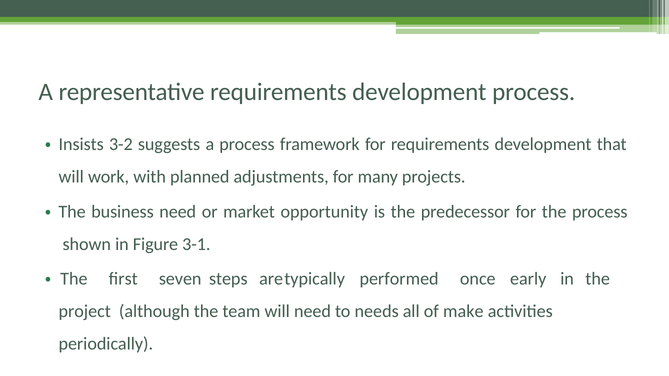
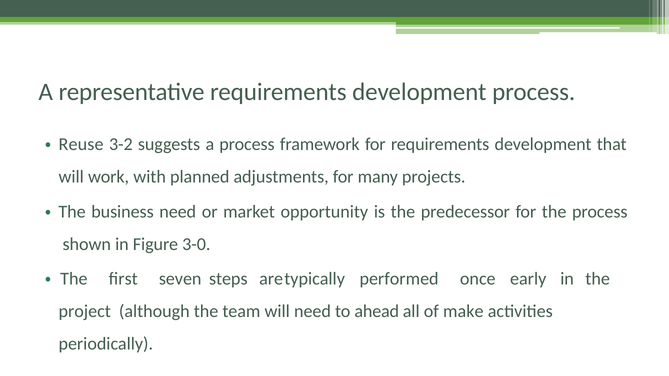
Insists: Insists -> Reuse (81, 144)
3-1: 3-1 -> 3-0 (196, 244)
needs: needs -> ahead (377, 312)
